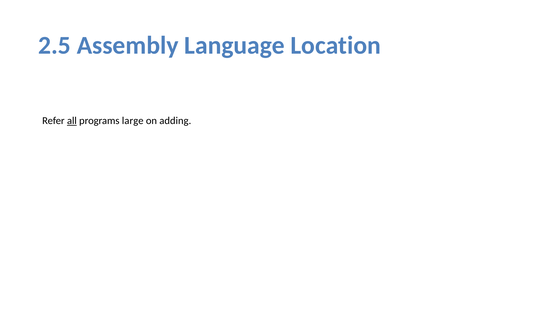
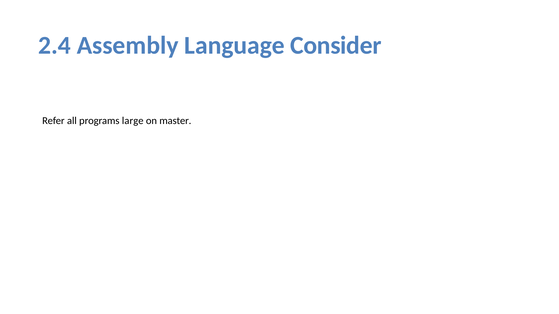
2.5: 2.5 -> 2.4 (54, 45)
Location: Location -> Consider (336, 45)
all underline: present -> none (72, 121)
adding: adding -> master (175, 121)
